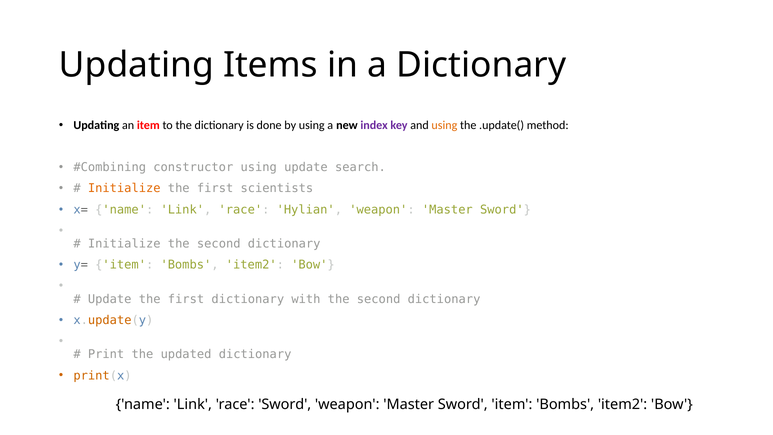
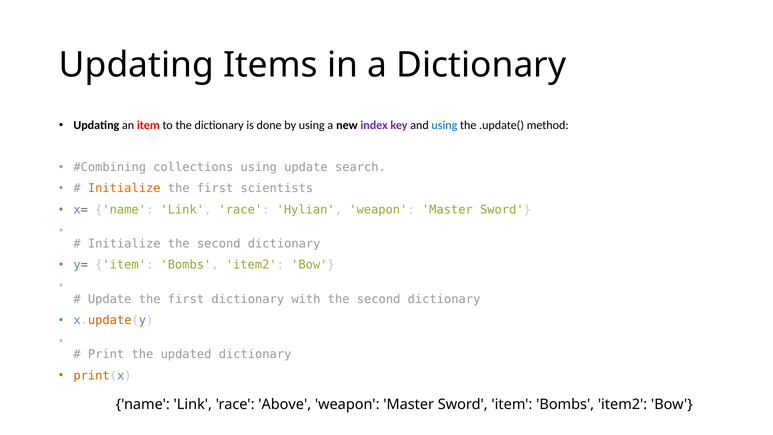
using colour: orange -> blue (444, 125)
constructor: constructor -> collections (193, 167)
race Sword: Sword -> Above (285, 404)
